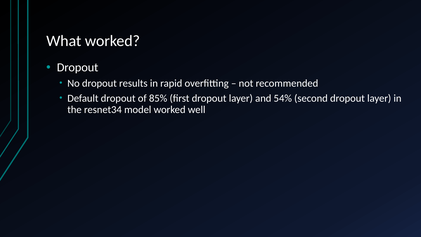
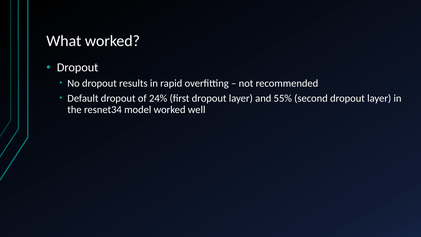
85%: 85% -> 24% (158, 98)
54%: 54% -> 55% (283, 98)
